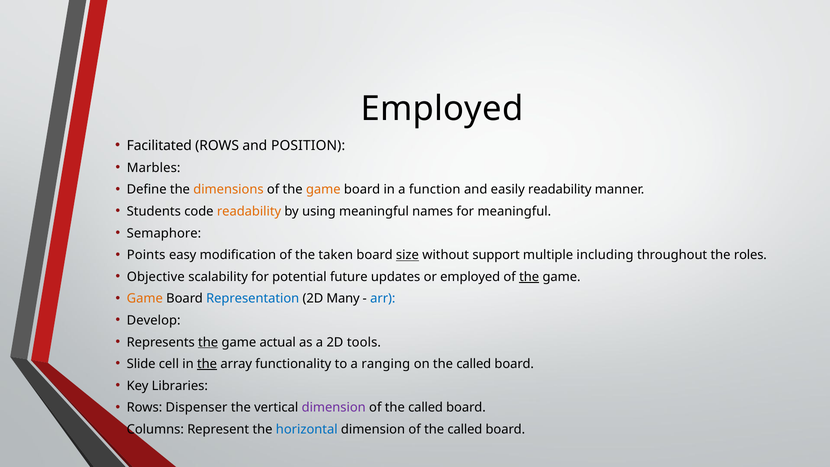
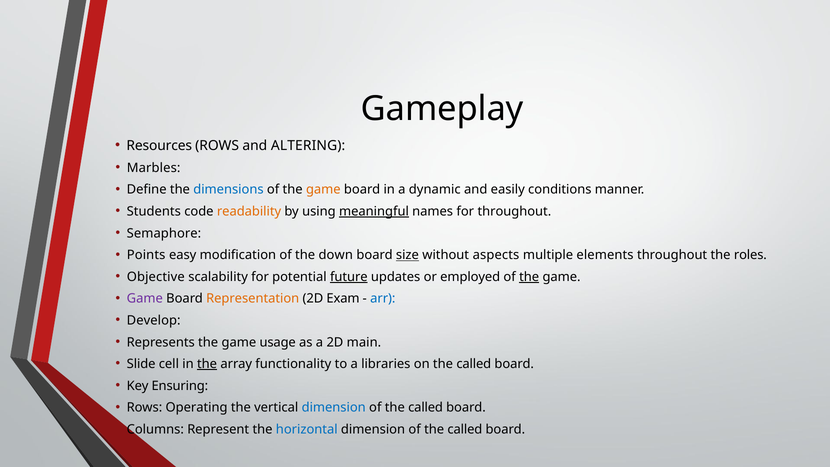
Employed: Employed -> Gameplay (442, 109)
Facilitated: Facilitated -> Resources (159, 146)
POSITION: POSITION -> ALTERING (308, 146)
dimensions colour: orange -> blue (228, 190)
function: function -> dynamic (435, 190)
easily readability: readability -> conditions (560, 190)
meaningful underline: none -> present (374, 211)
for meaningful: meaningful -> throughout (514, 211)
taken: taken -> down (336, 255)
support: support -> aspects (496, 255)
including: including -> elements (605, 255)
future underline: none -> present (349, 277)
Game colour: orange -> purple (145, 299)
Representation colour: blue -> orange (253, 299)
Many: Many -> Exam (343, 299)
the underline: present -> none (208, 342)
actual: actual -> usage (278, 342)
tools: tools -> main (364, 342)
ranging: ranging -> libraries (386, 364)
Libraries: Libraries -> Ensuring (180, 386)
Dispenser: Dispenser -> Operating (197, 408)
dimension colour: purple -> blue (334, 408)
